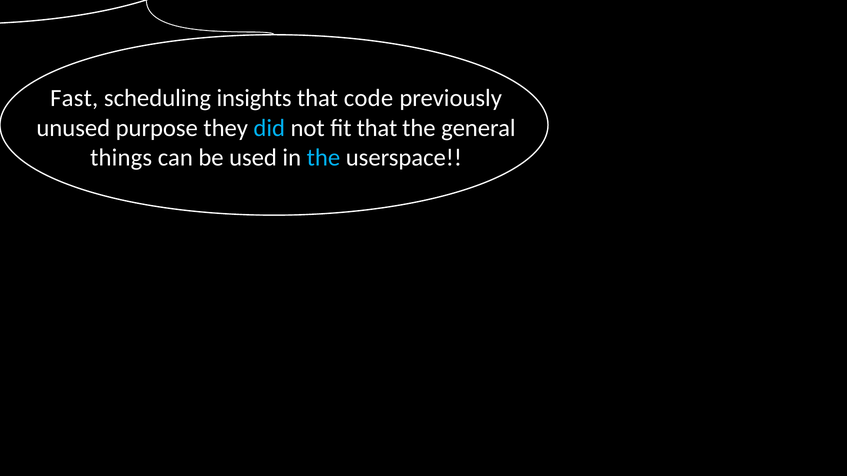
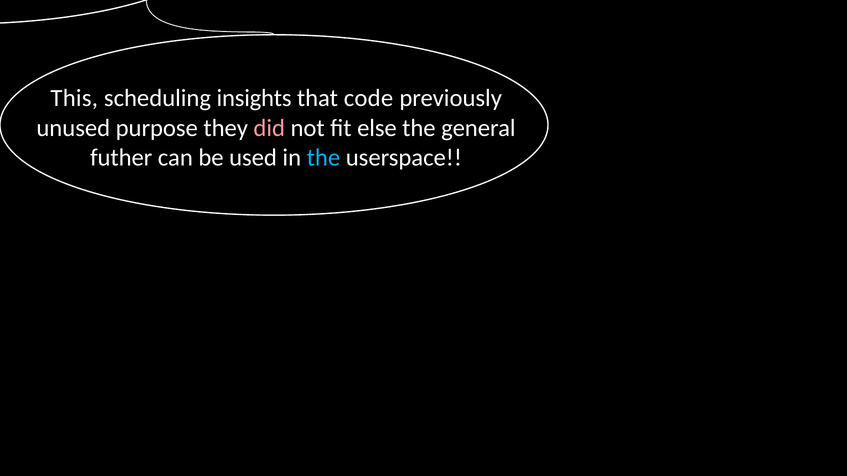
Fast: Fast -> This (74, 98)
did colour: light blue -> pink (269, 128)
fit that: that -> else (377, 128)
things: things -> futher (121, 158)
